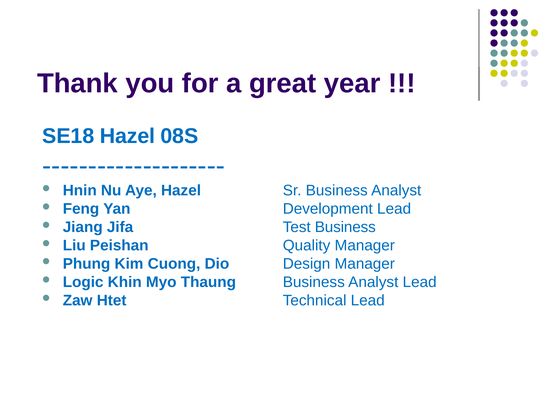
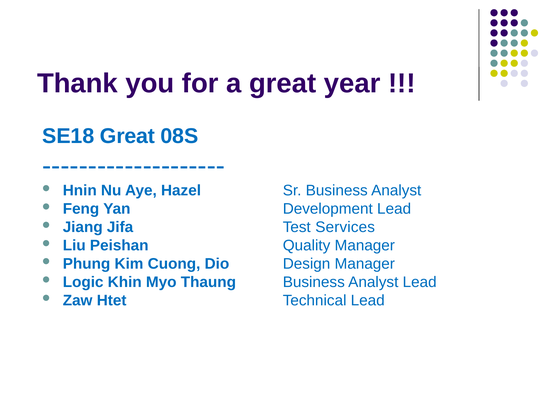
SE18 Hazel: Hazel -> Great (127, 136)
Test Business: Business -> Services (345, 228)
